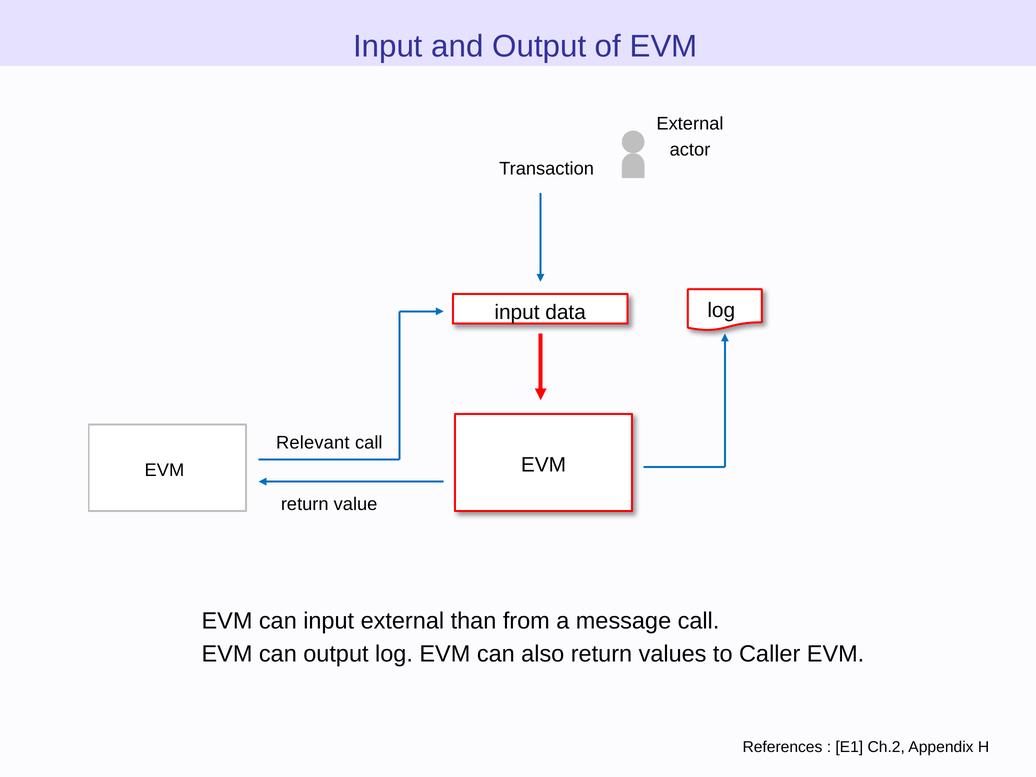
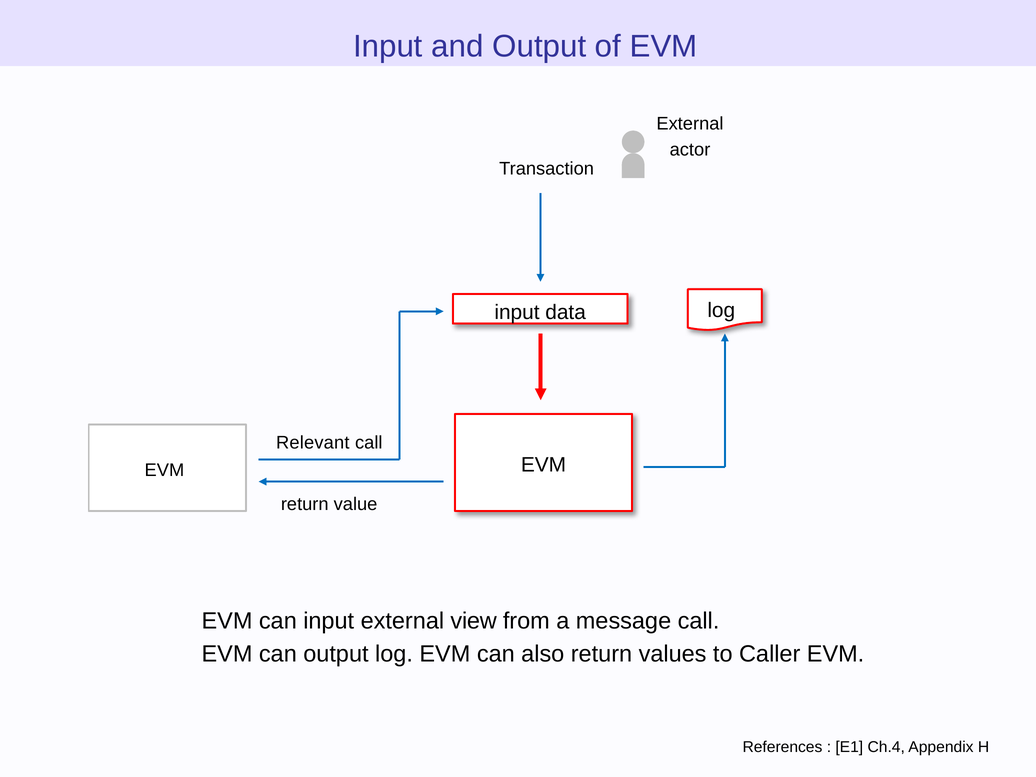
than: than -> view (474, 621)
Ch.2: Ch.2 -> Ch.4 (886, 747)
